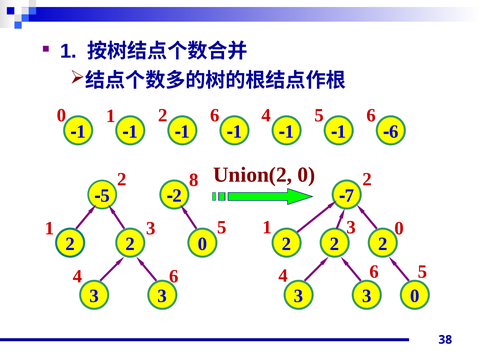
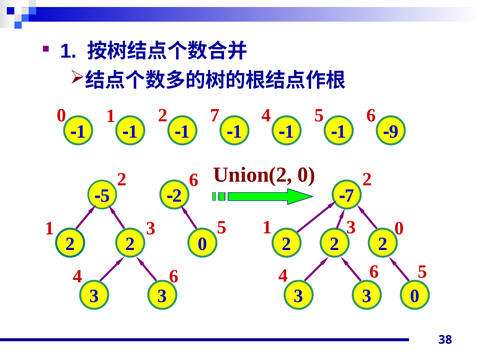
2 6: 6 -> 7 (215, 115)
6: 6 -> 9 (394, 132)
2 8: 8 -> 6 (194, 180)
